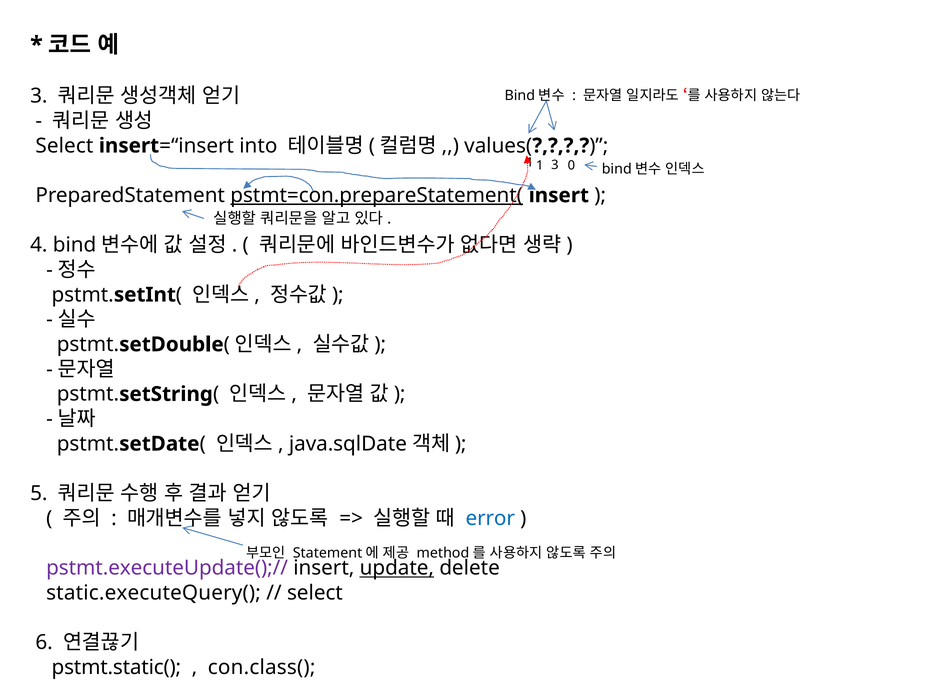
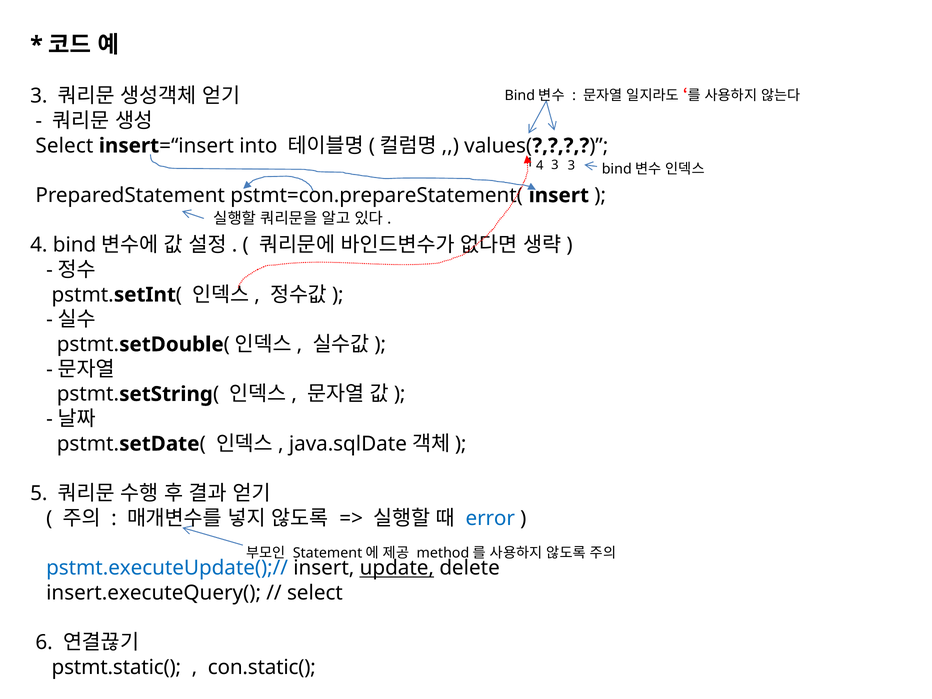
1: 1 -> 4 (540, 166)
3 0: 0 -> 3 (571, 166)
pstmt=con.prepareStatement( underline: present -> none (377, 195)
pstmt.executeUpdate();// colour: purple -> blue (167, 568)
static.executeQuery(: static.executeQuery( -> insert.executeQuery( (154, 593)
con.class(: con.class( -> con.static( (262, 667)
